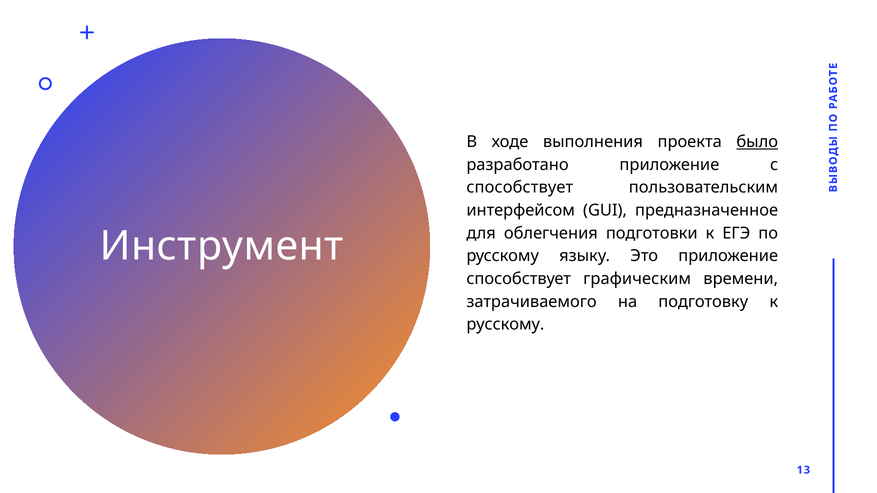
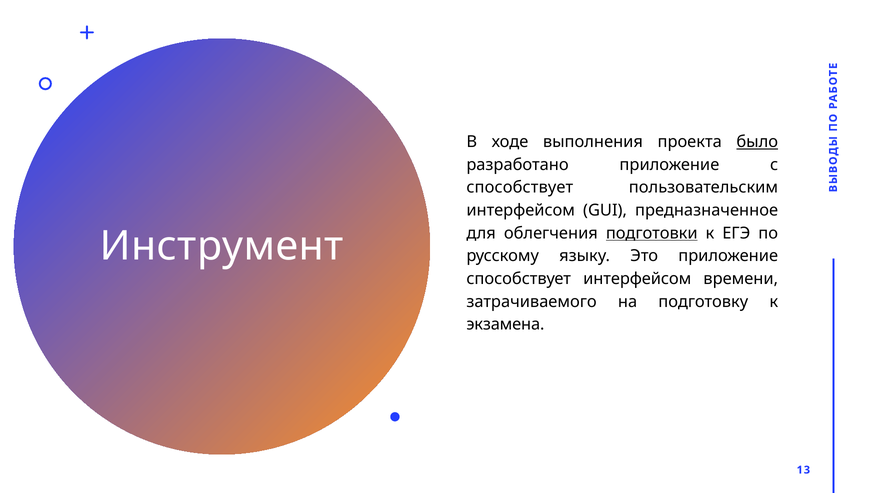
подготовки underline: none -> present (652, 233)
способствует графическим: графическим -> интерфейсом (637, 279)
русскому: русскому -> экзамена (505, 325)
